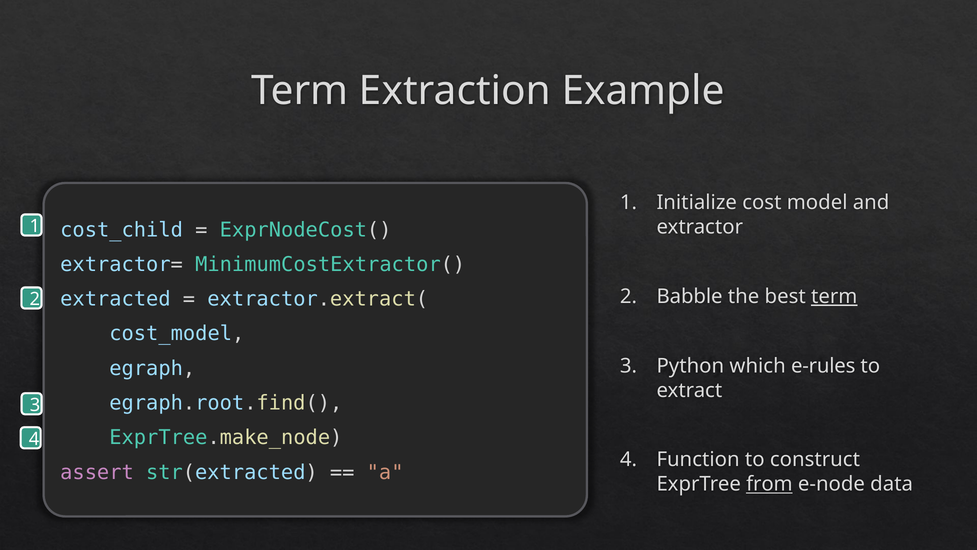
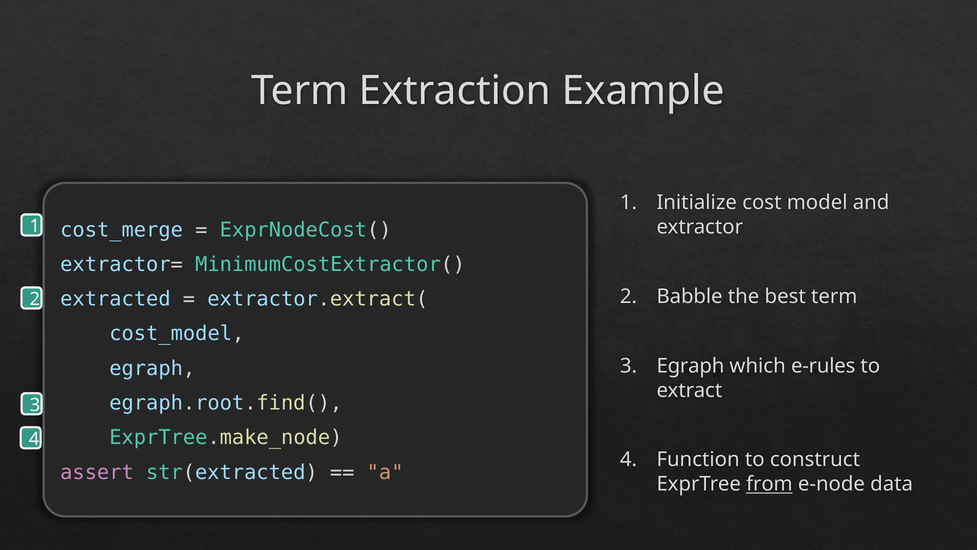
cost_child: cost_child -> cost_merge (122, 230)
term underline: present -> none (834, 296)
3 Python: Python -> Egraph (690, 366)
